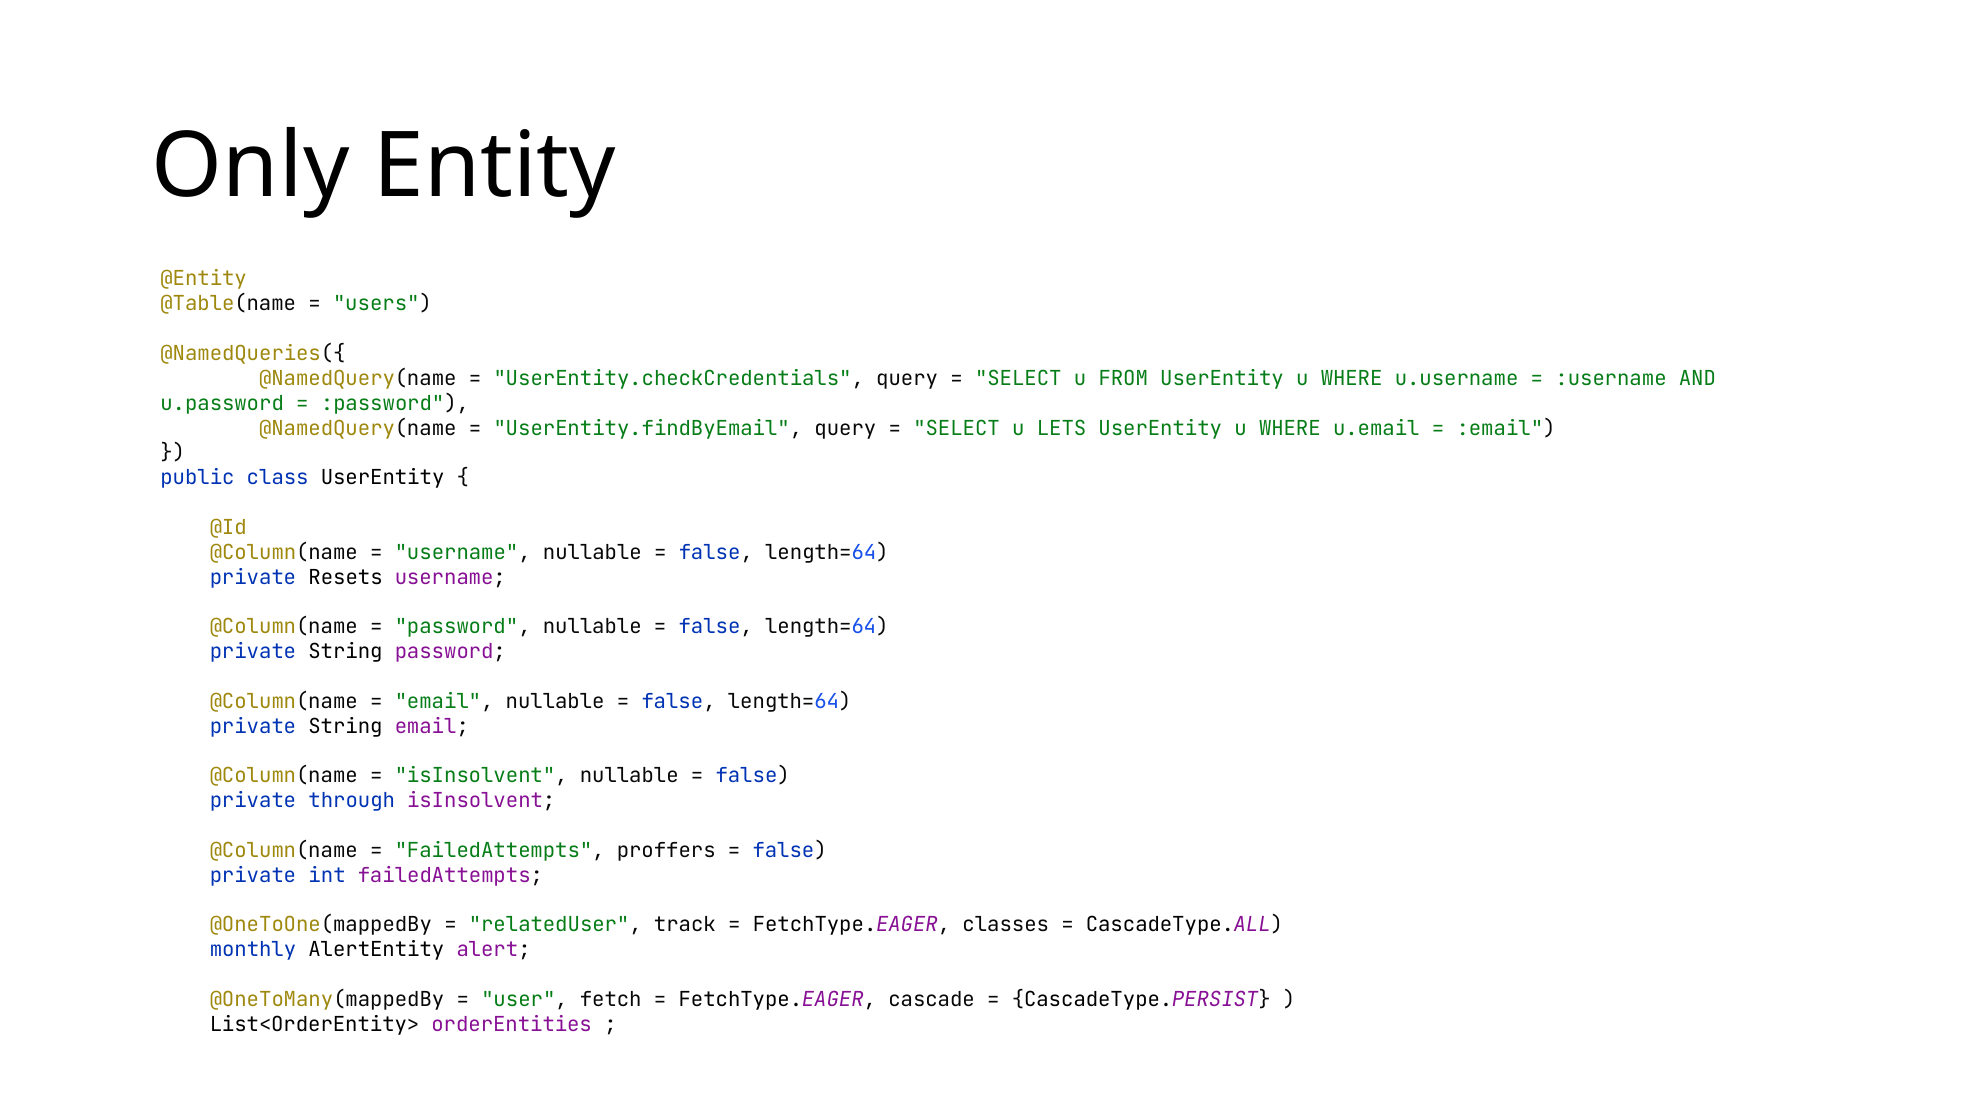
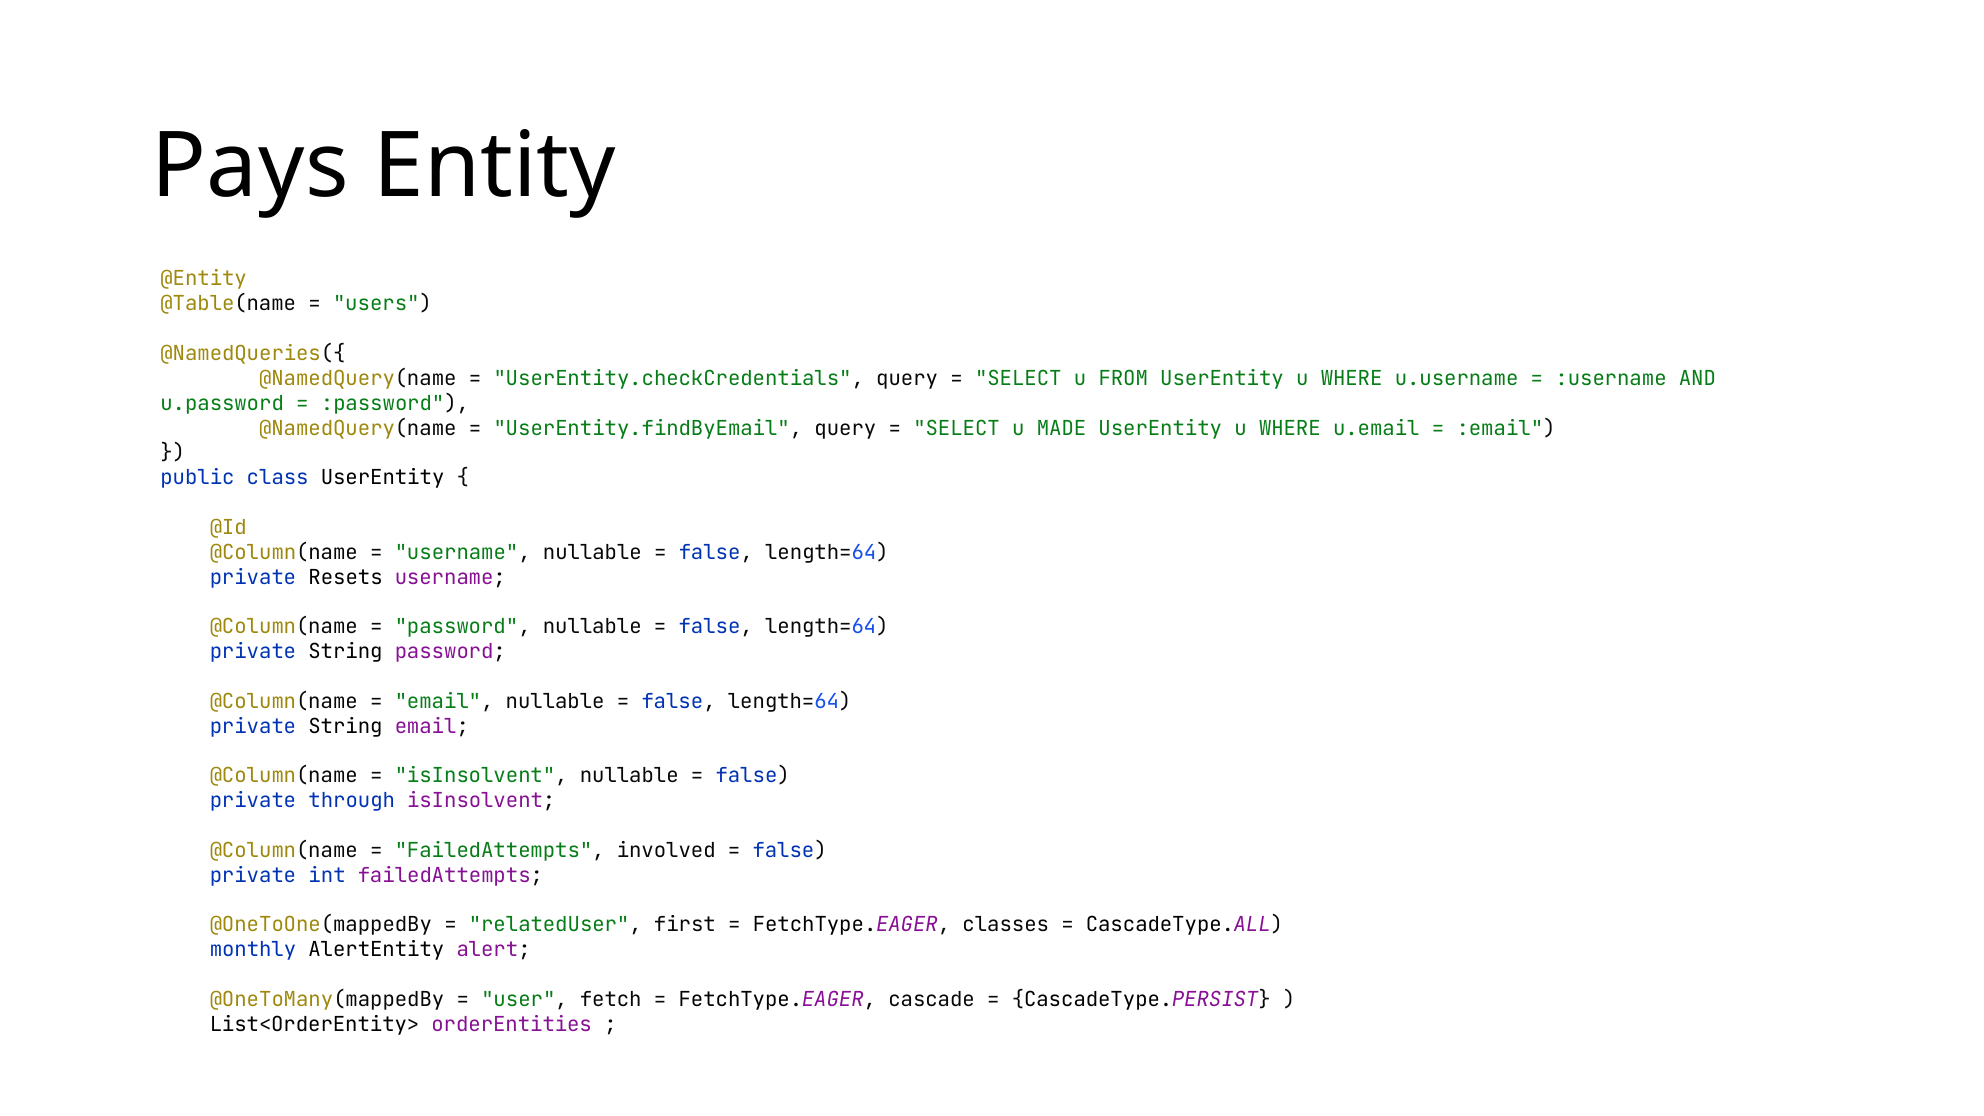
Only: Only -> Pays (250, 167)
LETS: LETS -> MADE (1062, 428)
proffers: proffers -> involved (666, 850)
track: track -> first (685, 925)
